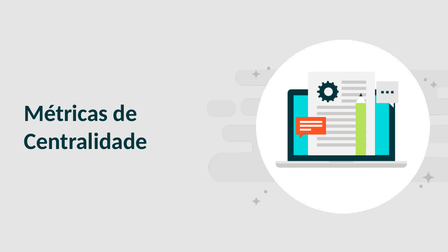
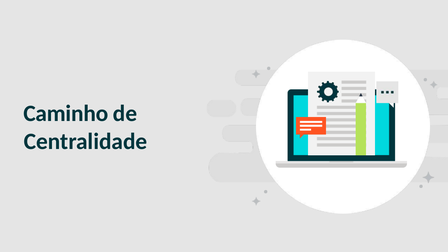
Métricas: Métricas -> Caminho (66, 113)
